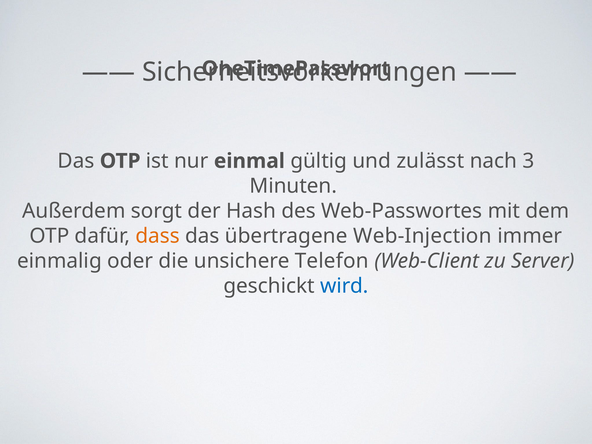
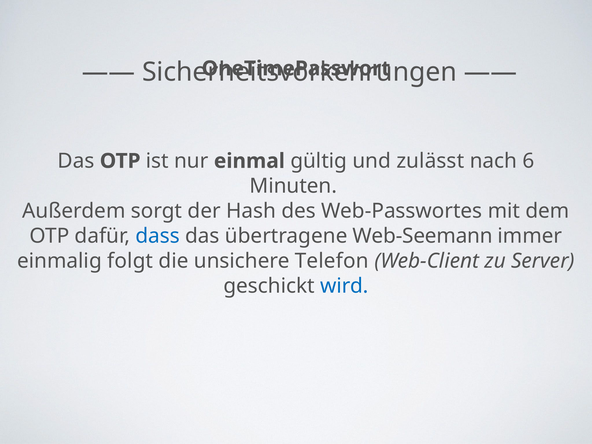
3: 3 -> 6 (528, 161)
dass colour: orange -> blue (158, 236)
Web-Injection: Web-Injection -> Web-Seemann (423, 236)
oder: oder -> folgt (130, 261)
